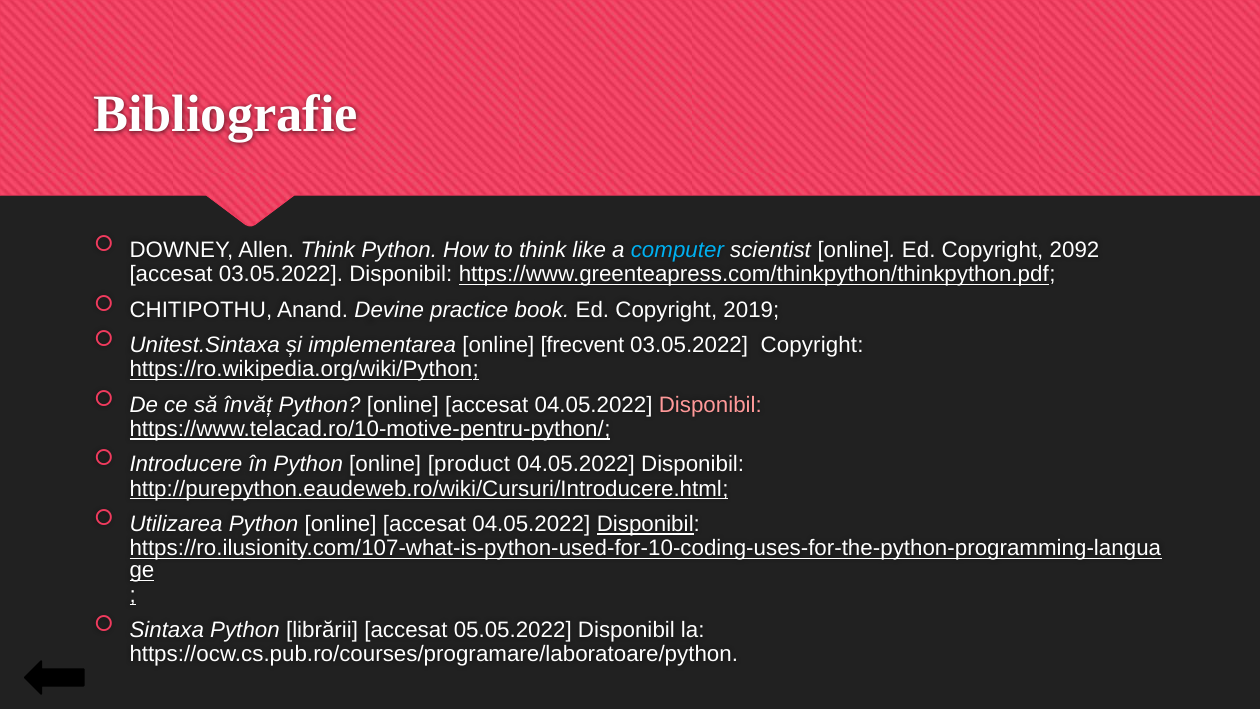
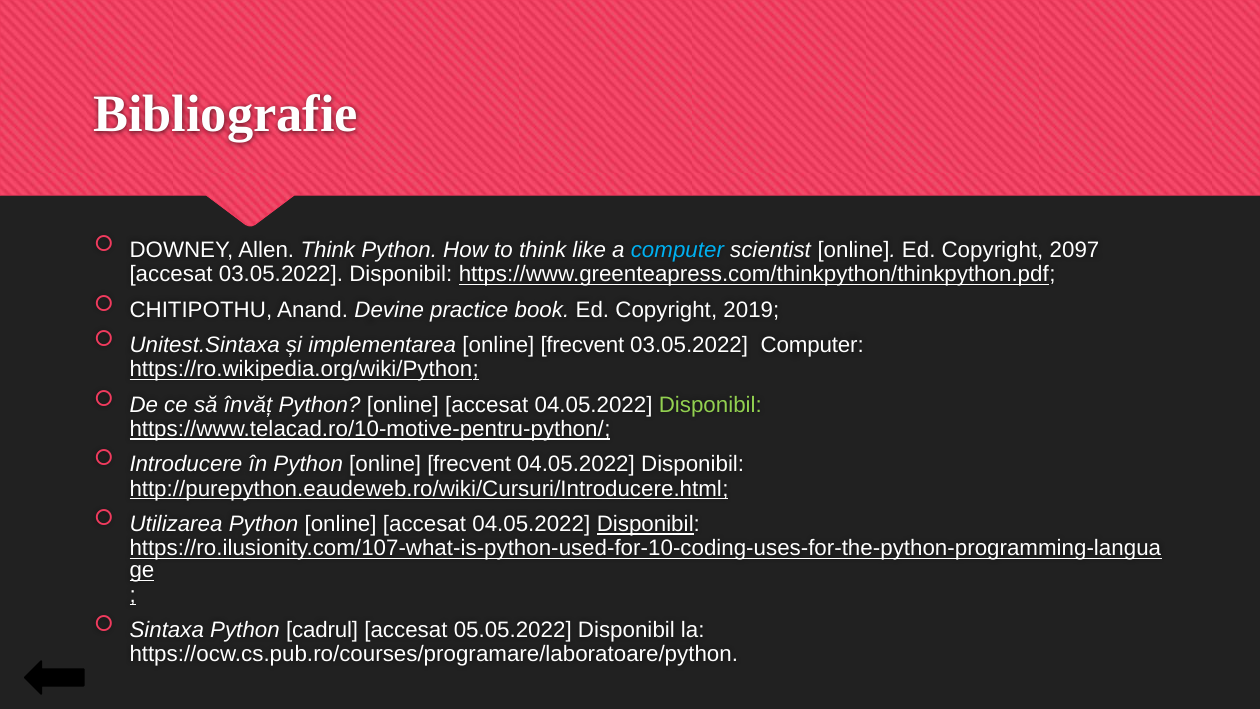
2092: 2092 -> 2097 (1075, 250)
03.05.2022 Copyright: Copyright -> Computer (812, 345)
Disponibil colour: pink -> light green (710, 405)
Python online product: product -> frecvent (469, 464)
librării: librării -> cadrul (322, 630)
